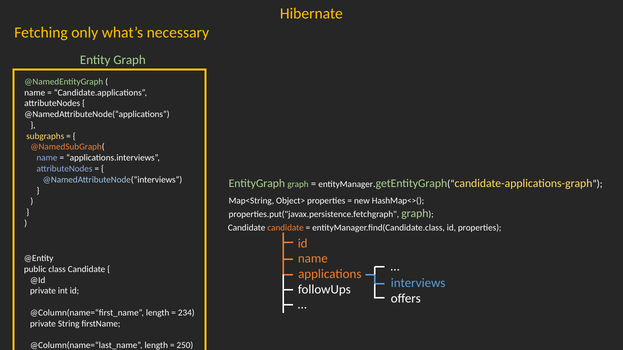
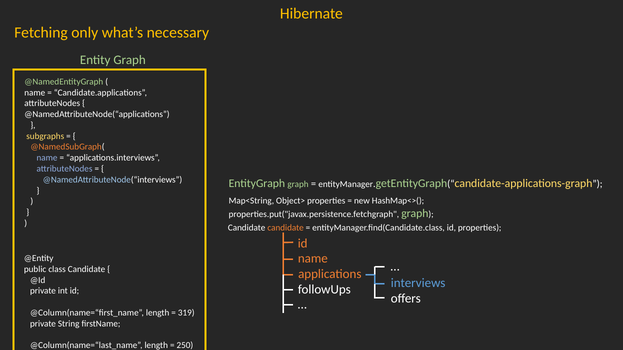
234: 234 -> 319 (186, 313)
